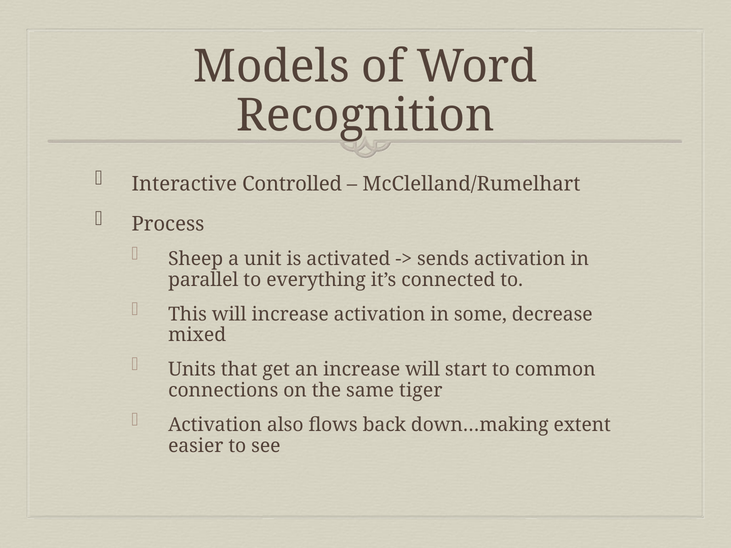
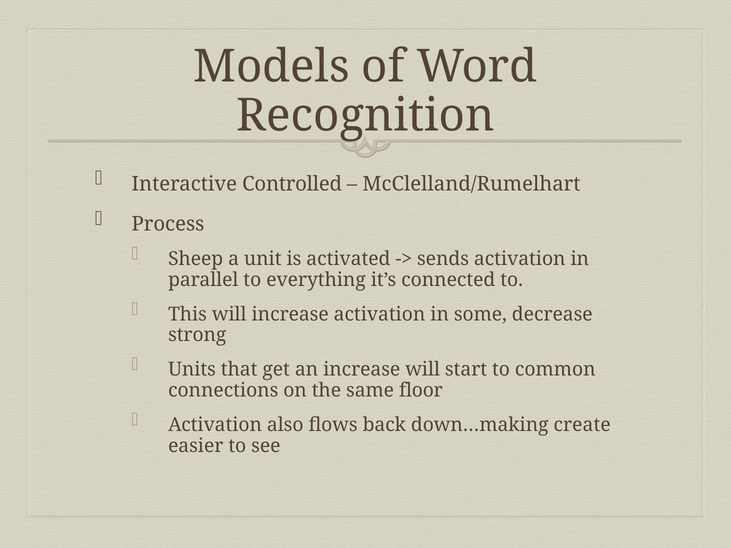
mixed: mixed -> strong (197, 335)
tiger: tiger -> floor (421, 391)
extent: extent -> create (582, 425)
